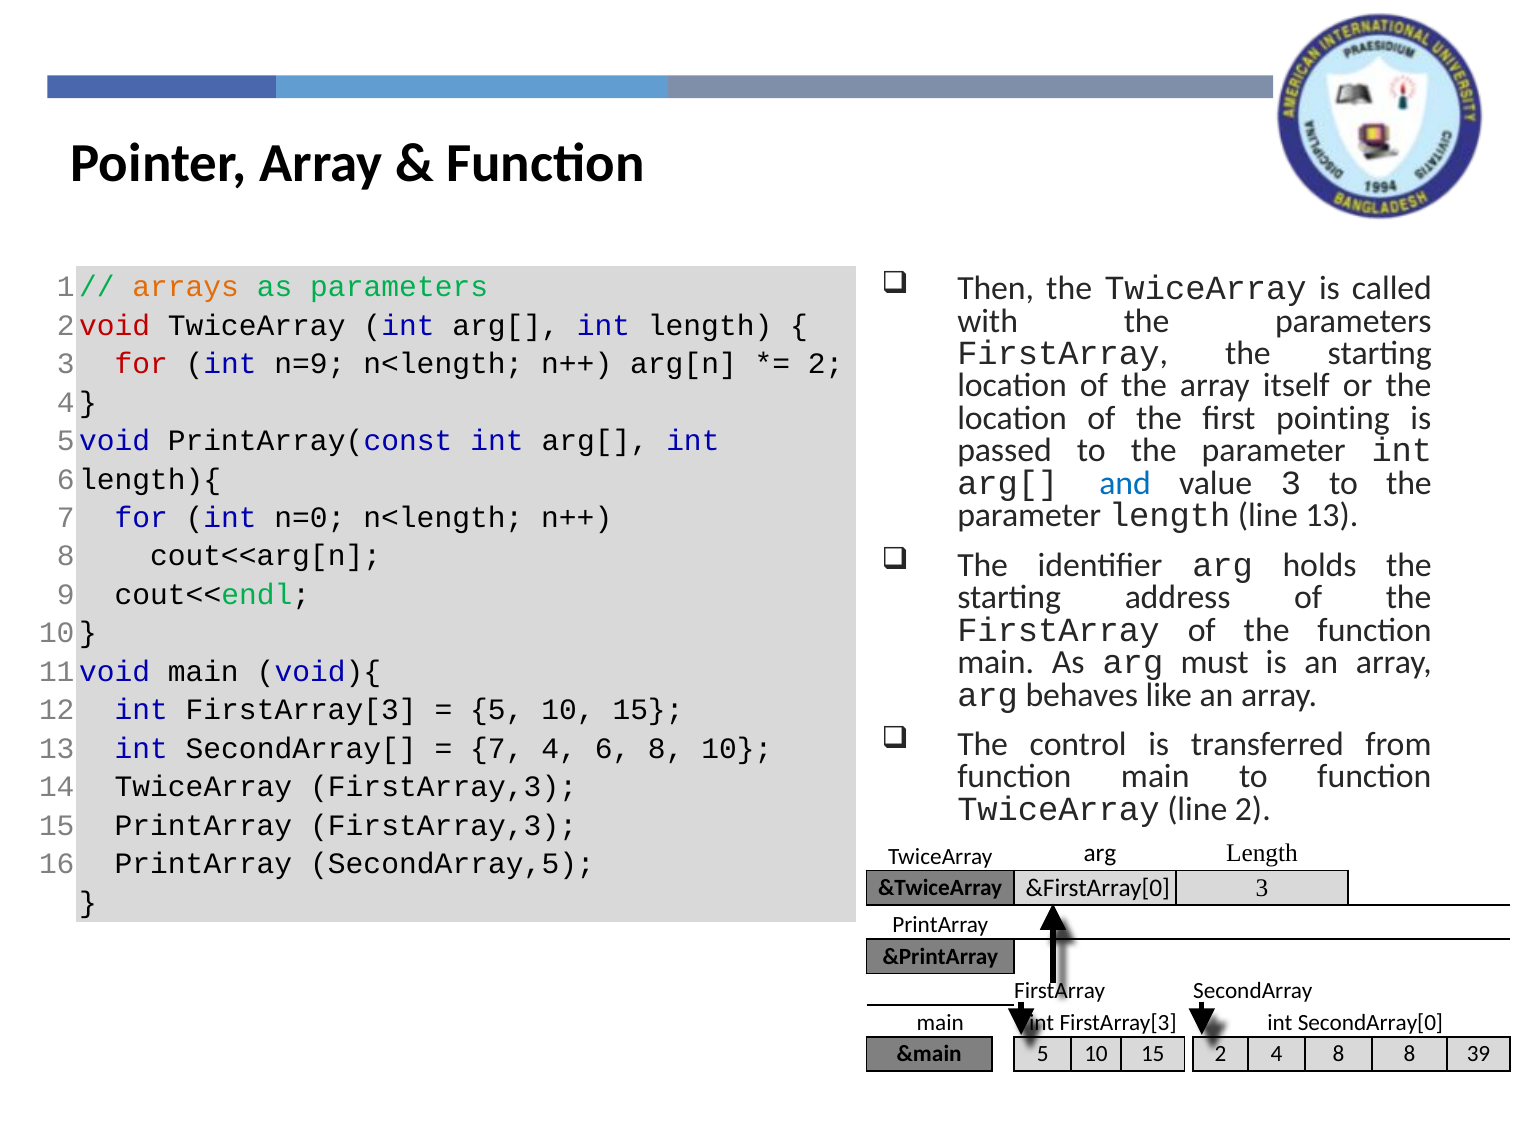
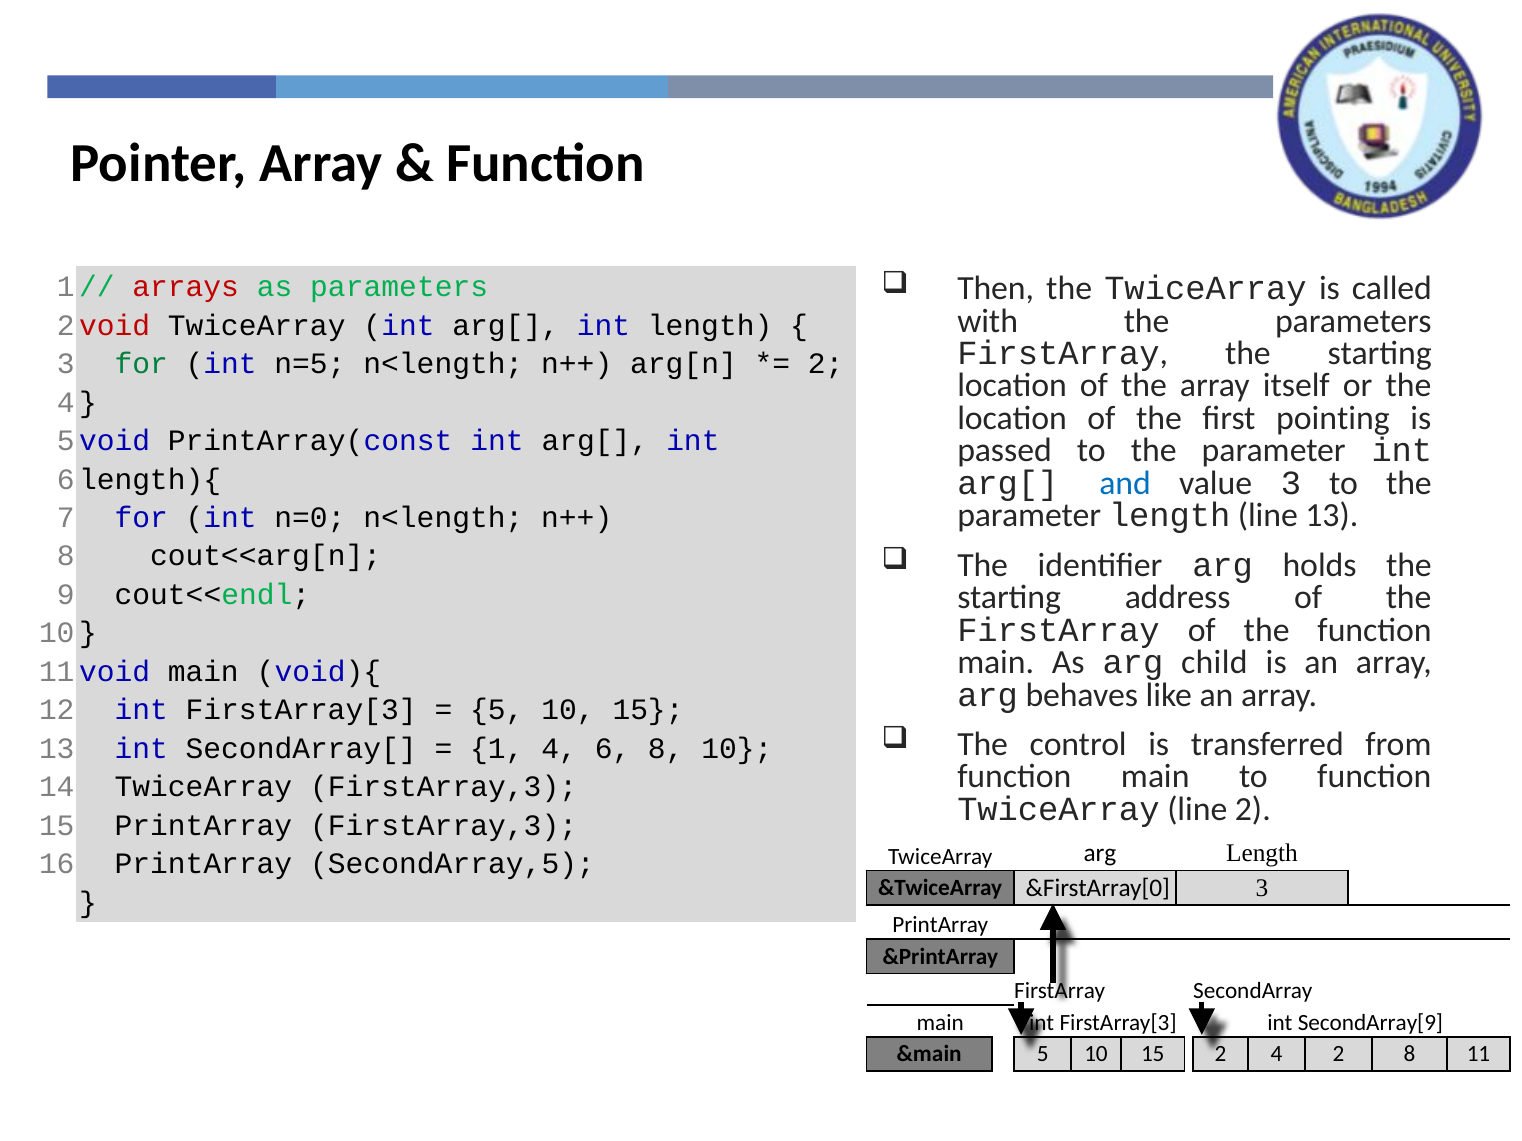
arrays colour: orange -> red (186, 287)
for colour: red -> green (141, 364)
n=9: n=9 -> n=5 (310, 364)
must: must -> child (1214, 663)
7: 7 -> 1 (497, 749)
SecondArray[0: SecondArray[0 -> SecondArray[9 (1370, 1023)
4 8: 8 -> 2 (1339, 1055)
8 39: 39 -> 11 (1478, 1055)
